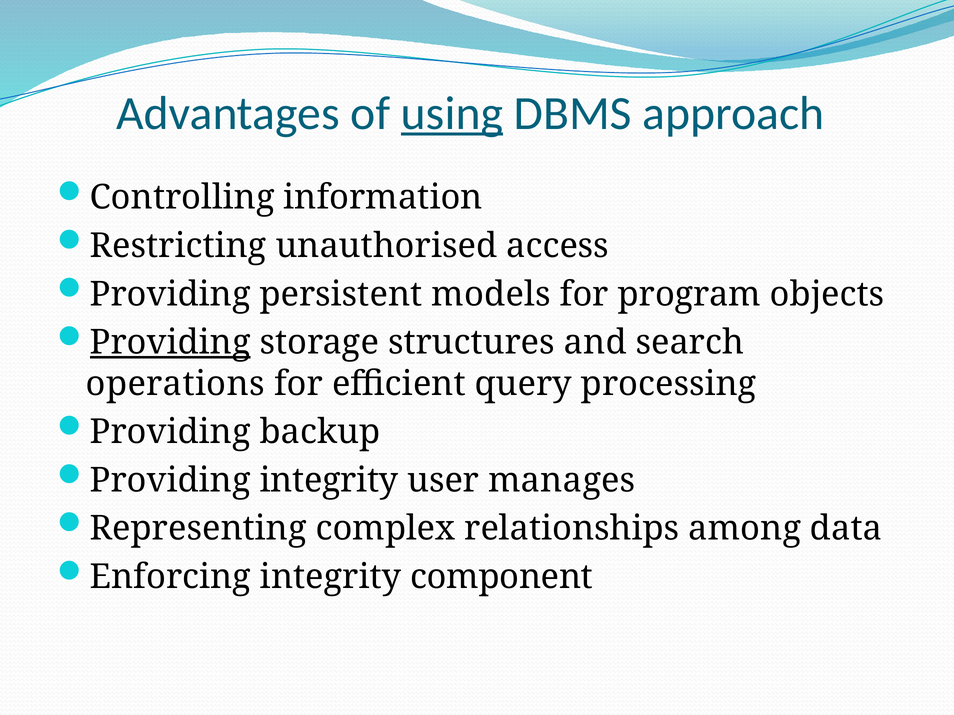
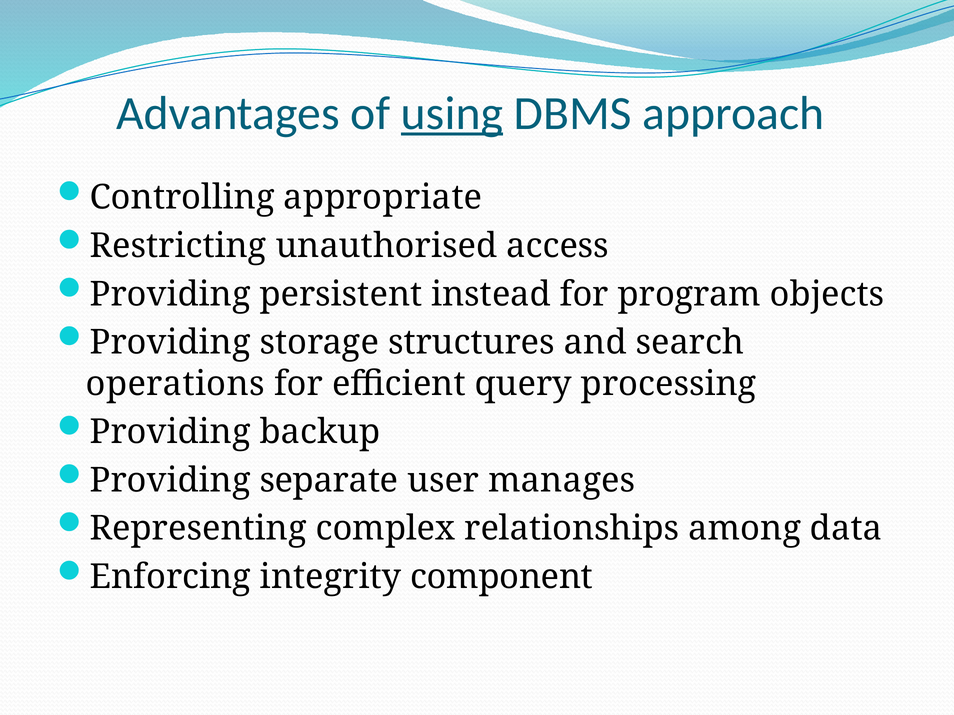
information: information -> appropriate (383, 198)
models: models -> instead (491, 294)
Providing underline: present -> none (170, 343)
Providing integrity: integrity -> separate (329, 481)
